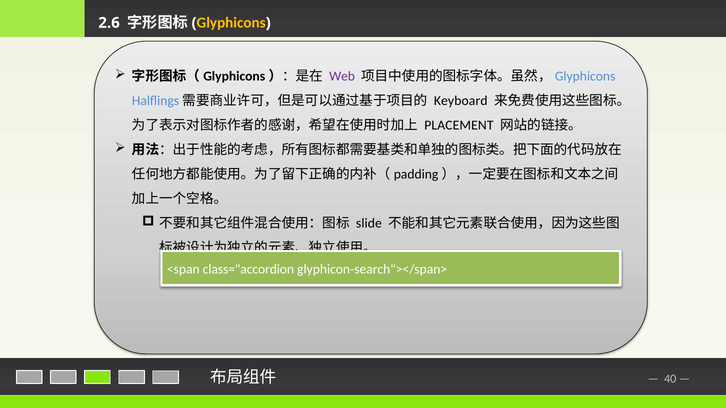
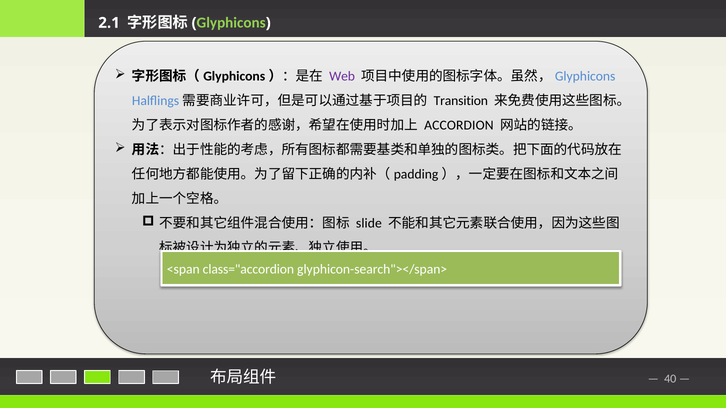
2.6: 2.6 -> 2.1 (109, 23)
Glyphicons colour: yellow -> light green (231, 23)
Keyboard: Keyboard -> Transition (461, 101)
PLACEMENT: PLACEMENT -> ACCORDION (459, 125)
